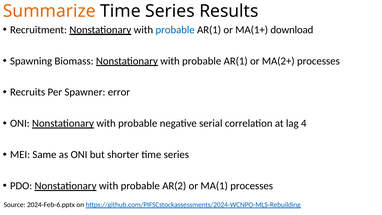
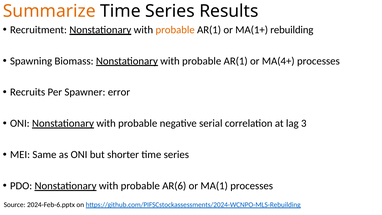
probable colour: blue -> orange (175, 30)
download: download -> rebuilding (292, 30)
MA(2+: MA(2+ -> MA(4+ (278, 61)
4: 4 -> 3 (304, 123)
AR(2: AR(2 -> AR(6 (174, 186)
